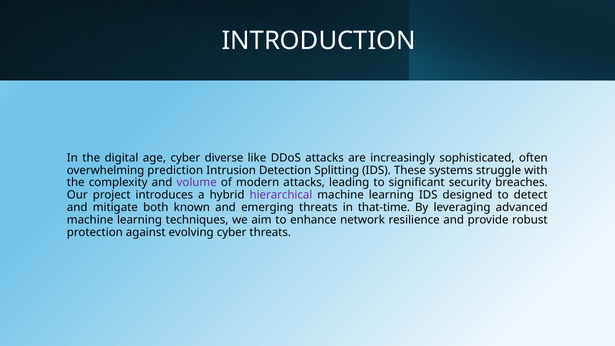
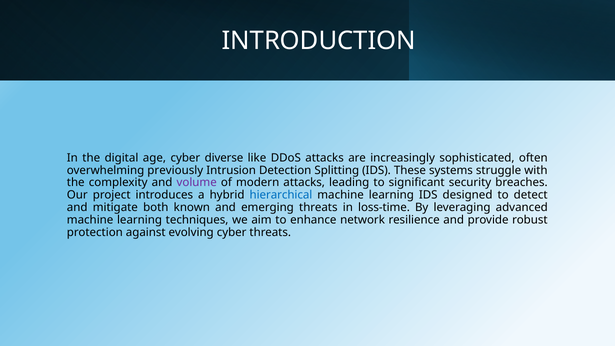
prediction: prediction -> previously (175, 170)
hierarchical colour: purple -> blue (281, 195)
that-time: that-time -> loss-time (384, 208)
